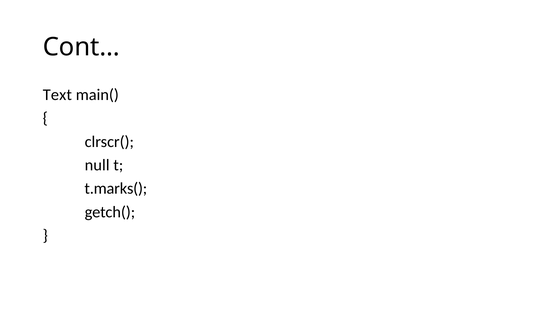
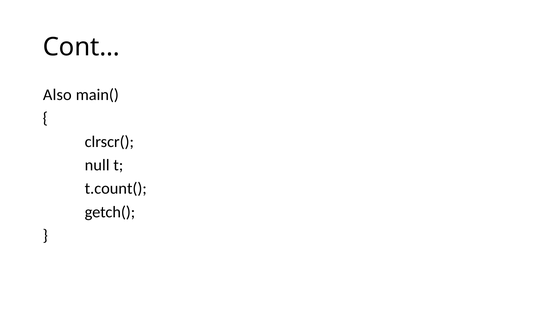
Text: Text -> Also (57, 95)
t.marks(: t.marks( -> t.count( (116, 189)
